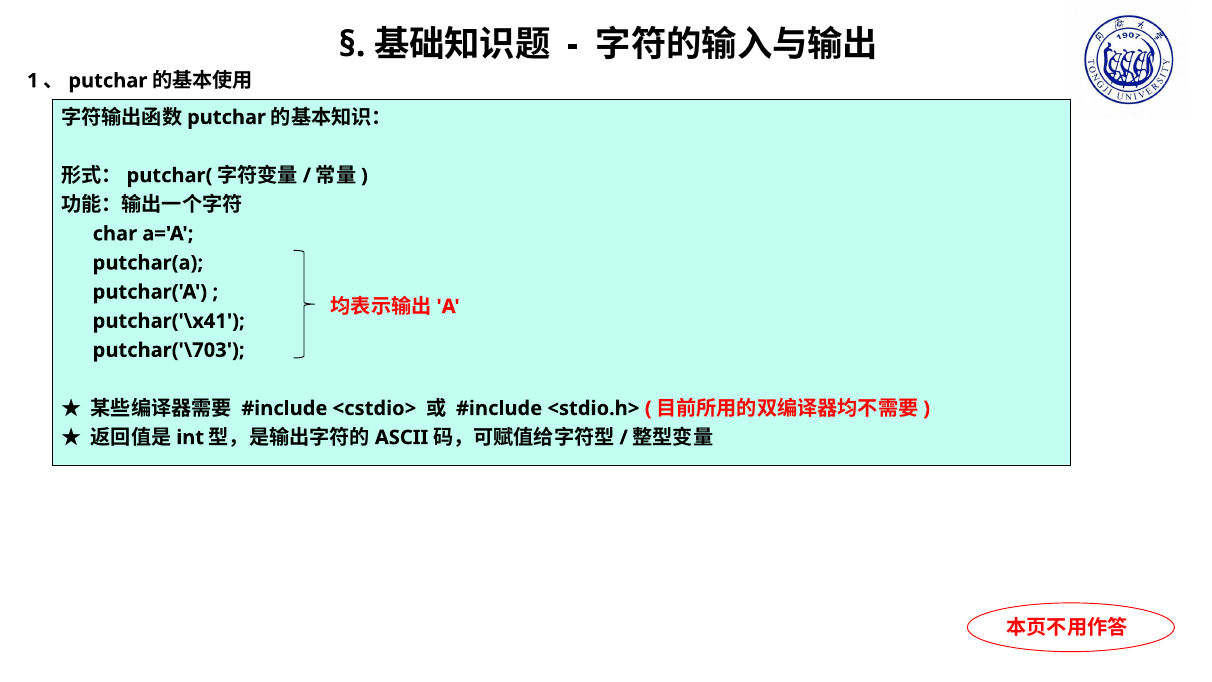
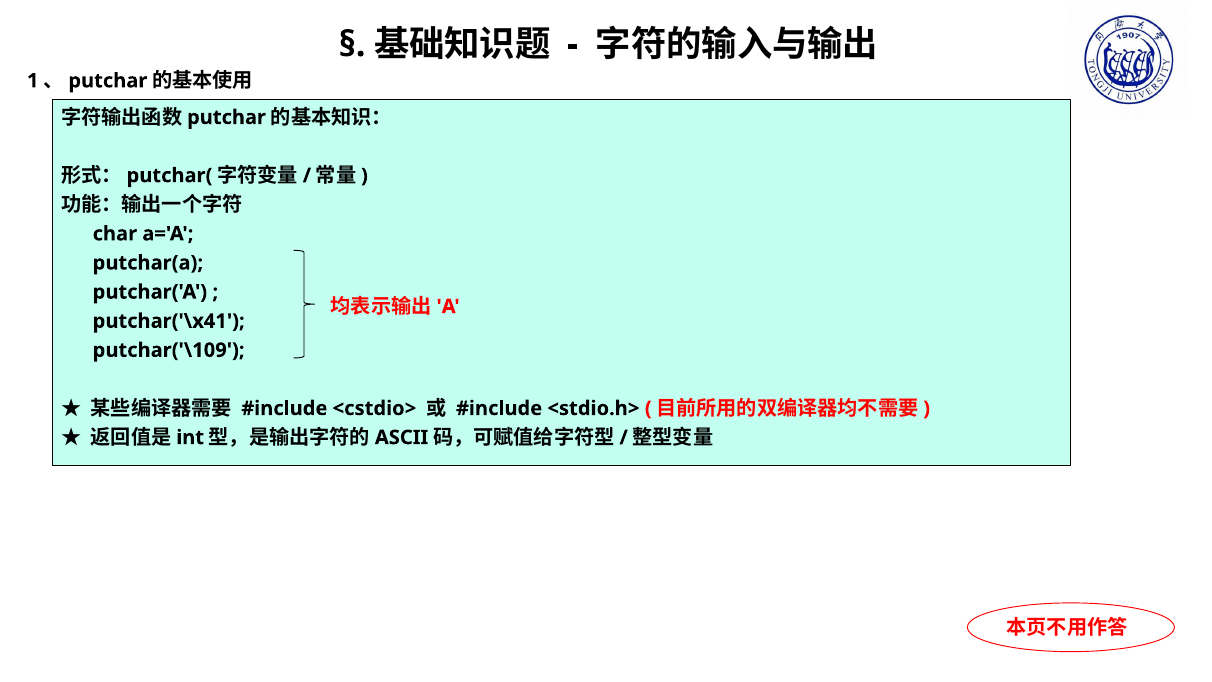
putchar('\703: putchar('\703 -> putchar('\109 (169, 350)
